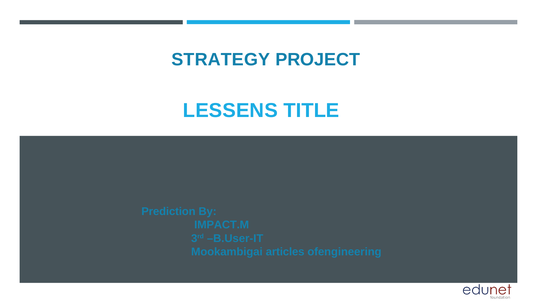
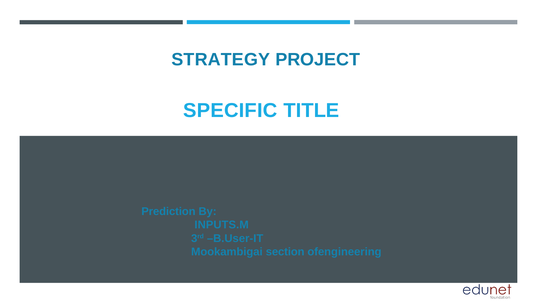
LESSENS: LESSENS -> SPECIFIC (230, 111)
IMPACT.M: IMPACT.M -> INPUTS.M (222, 225)
articles: articles -> section (285, 252)
